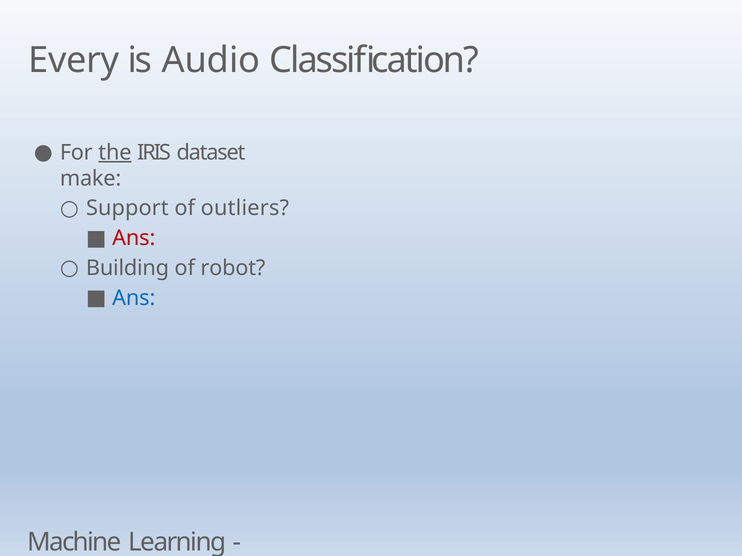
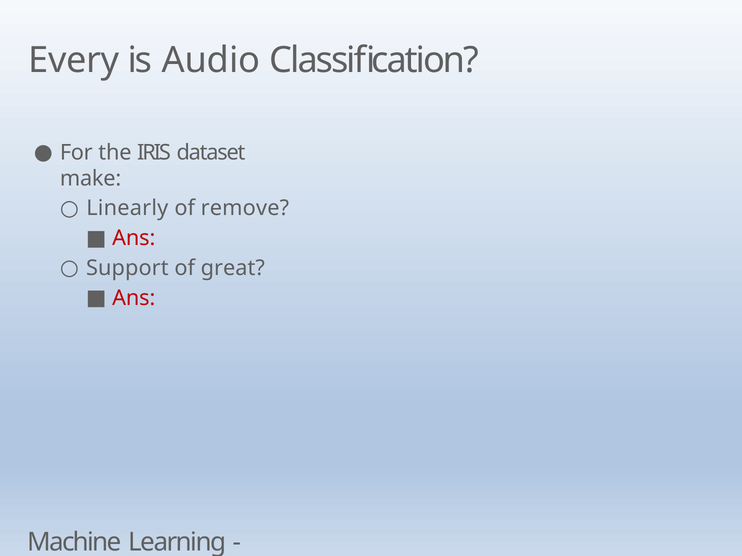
the underline: present -> none (115, 153)
Support: Support -> Linearly (127, 208)
outliers: outliers -> remove (245, 208)
Building: Building -> Support (127, 268)
robot: robot -> great (233, 268)
Ans colour: blue -> red (134, 298)
